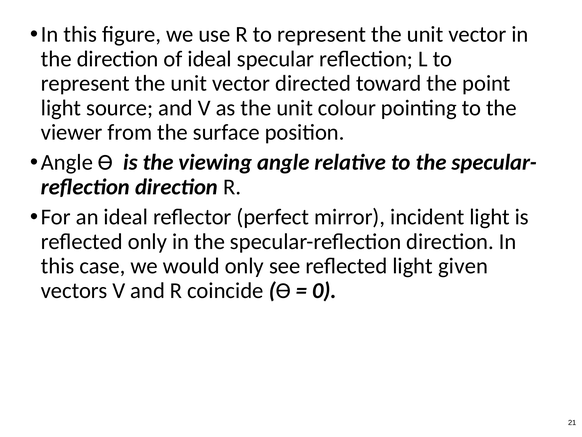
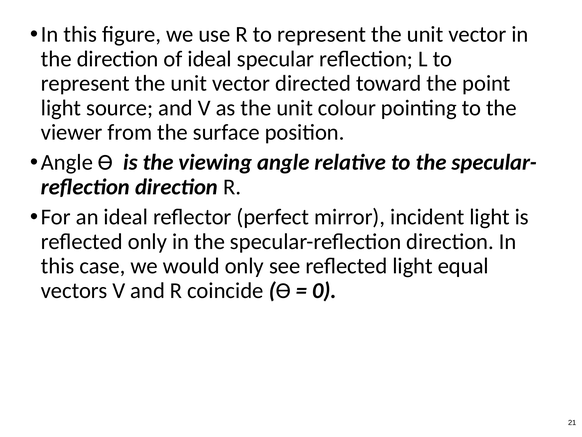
given: given -> equal (463, 266)
